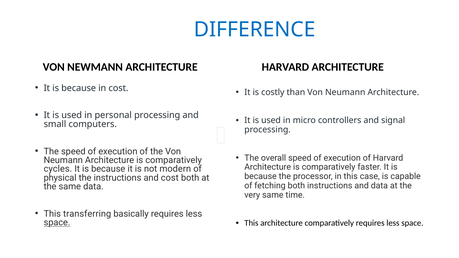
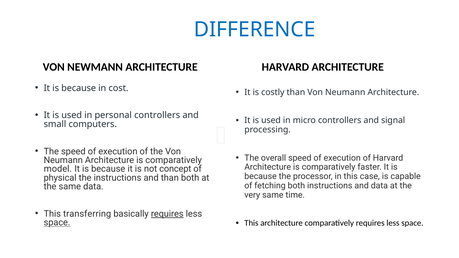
personal processing: processing -> controllers (157, 115)
cycles: cycles -> model (58, 169)
modern: modern -> concept (175, 169)
and cost: cost -> than (170, 178)
requires underline: none -> present (167, 214)
